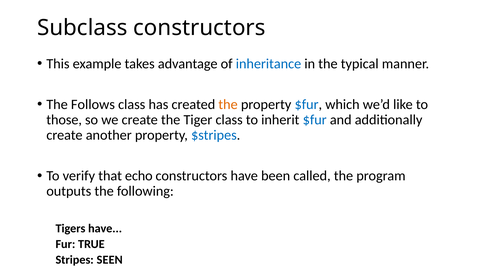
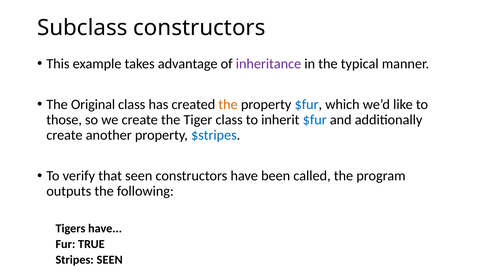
inheritance colour: blue -> purple (268, 64)
Follows: Follows -> Original (93, 105)
that echo: echo -> seen (139, 176)
